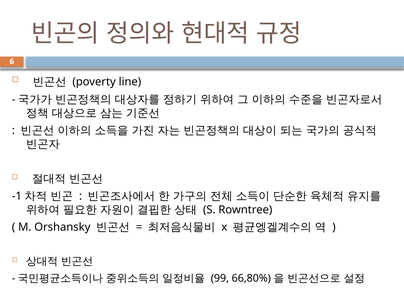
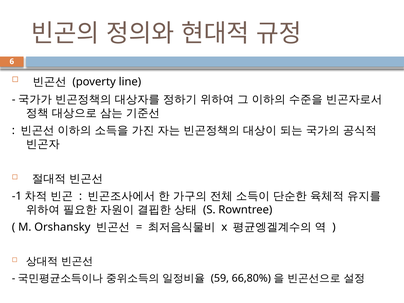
99: 99 -> 59 (220, 278)
